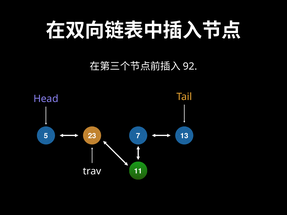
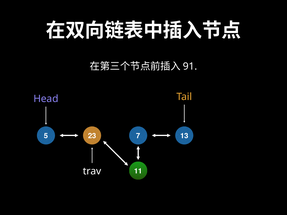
92: 92 -> 91 (190, 67)
